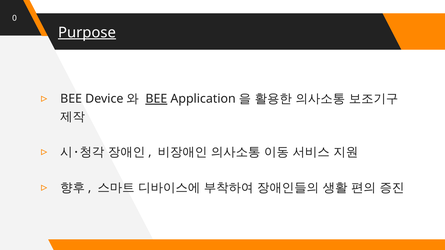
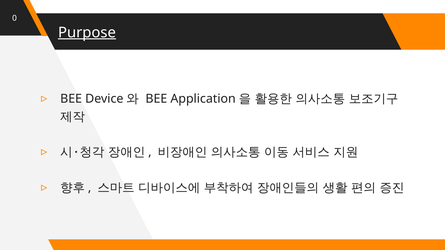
BEE underline: present -> none (156, 99)
